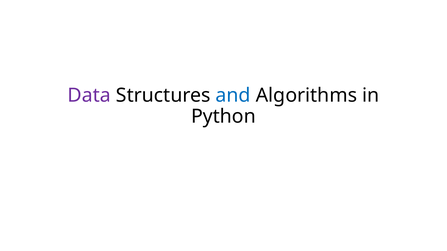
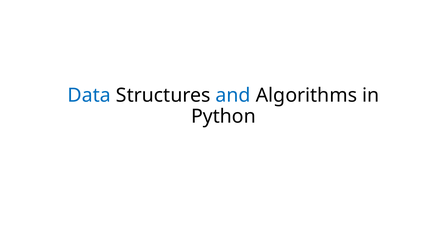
Data colour: purple -> blue (89, 95)
